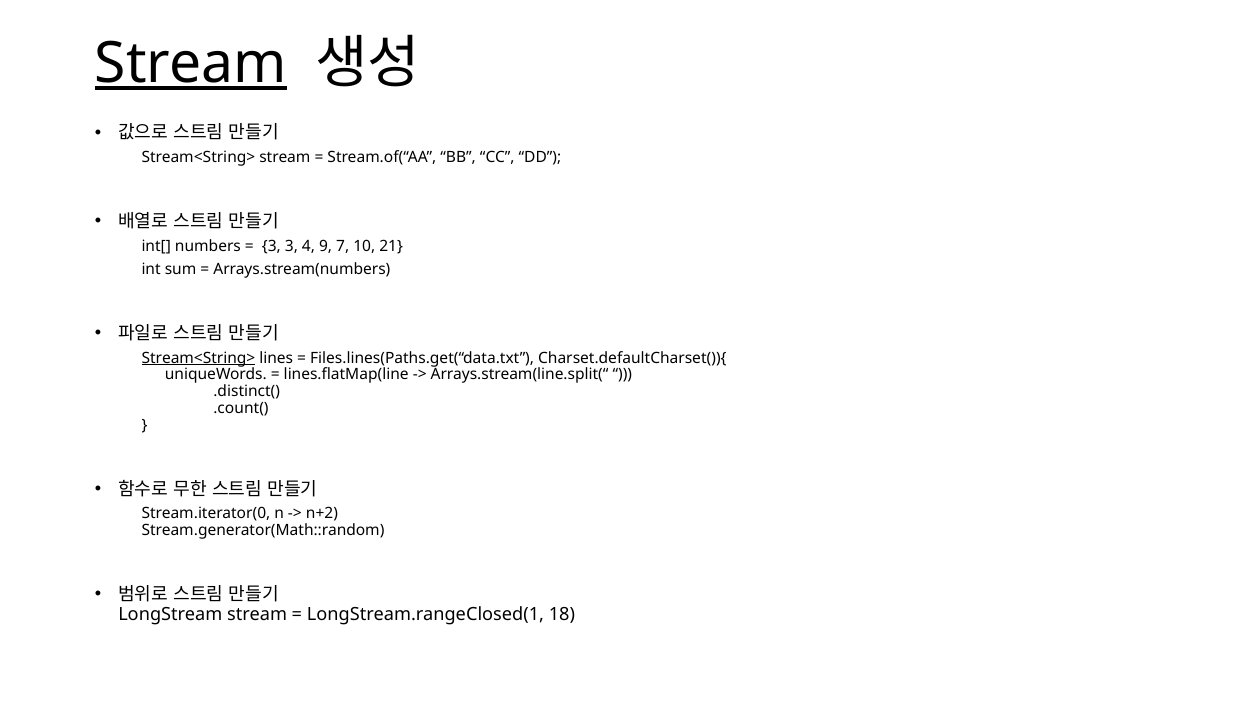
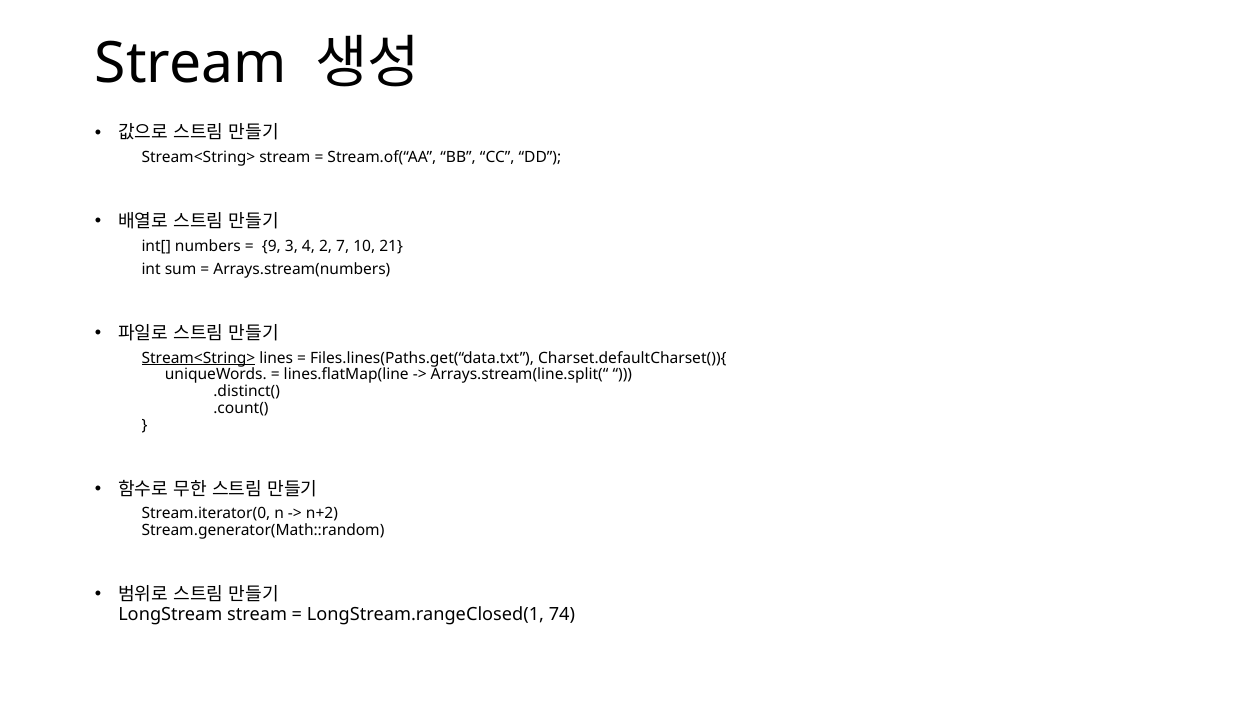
Stream underline: present -> none (191, 64)
3: 3 -> 9 (271, 246)
9: 9 -> 2 (326, 246)
18: 18 -> 74 (562, 613)
